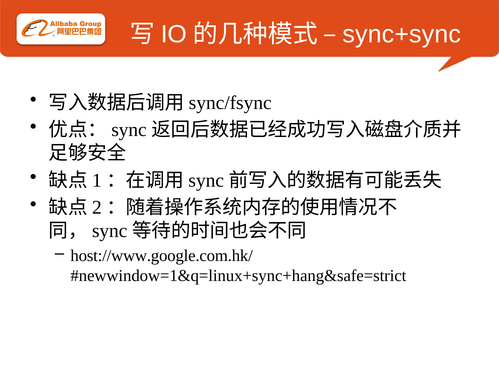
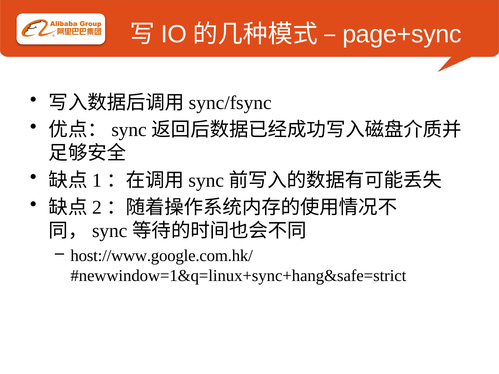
sync+sync: sync+sync -> page+sync (402, 34)
